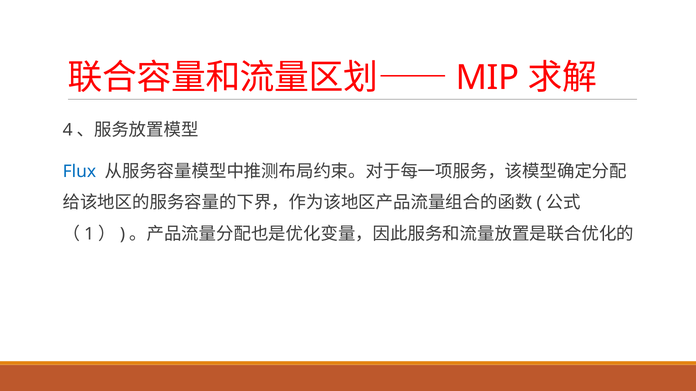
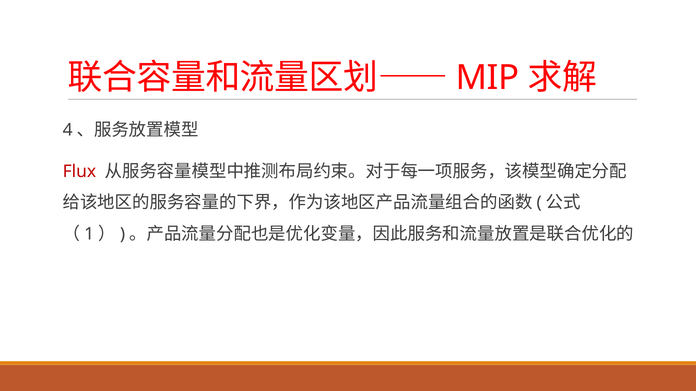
Flux colour: blue -> red (79, 172)
